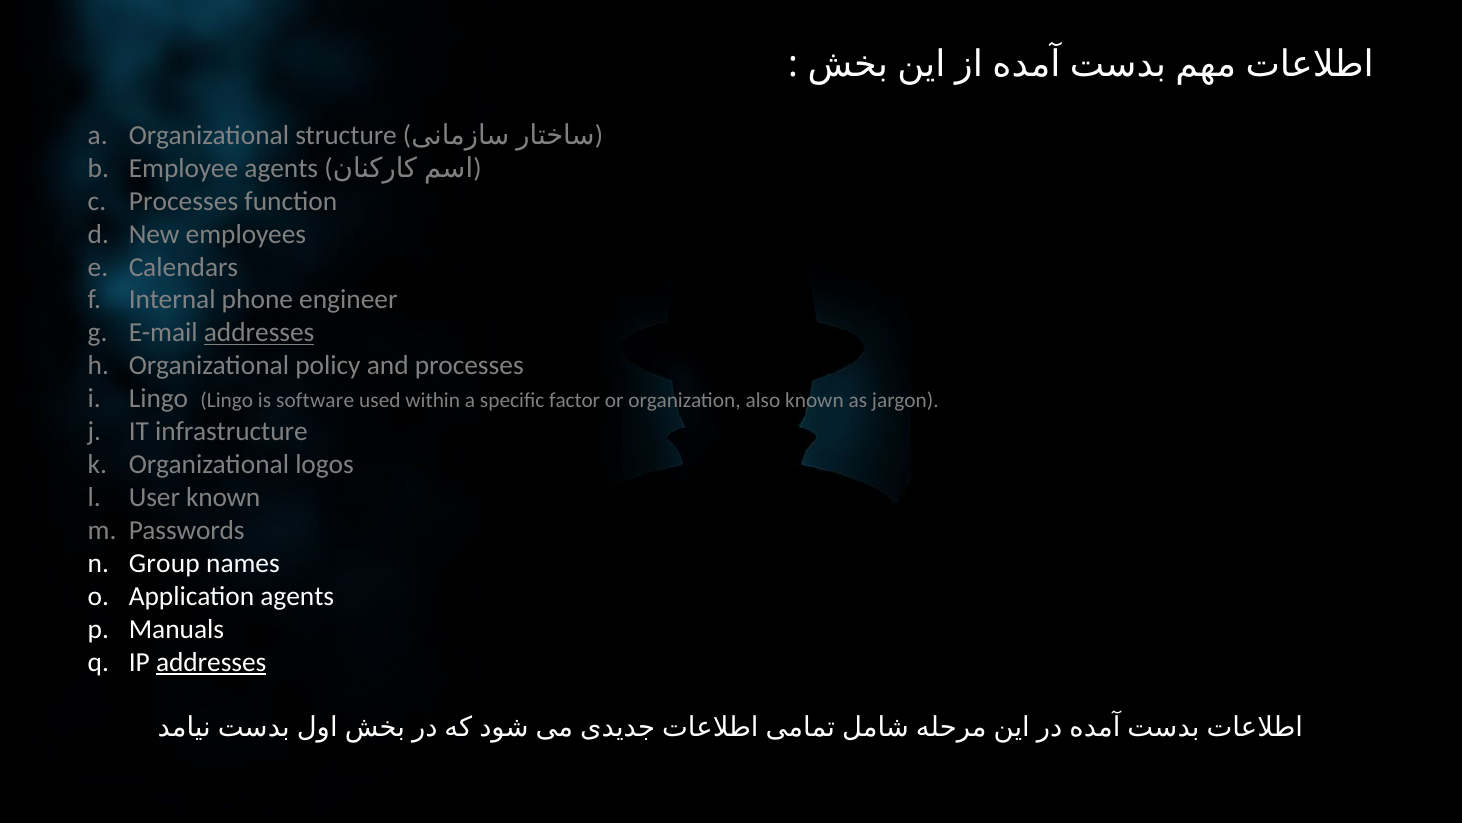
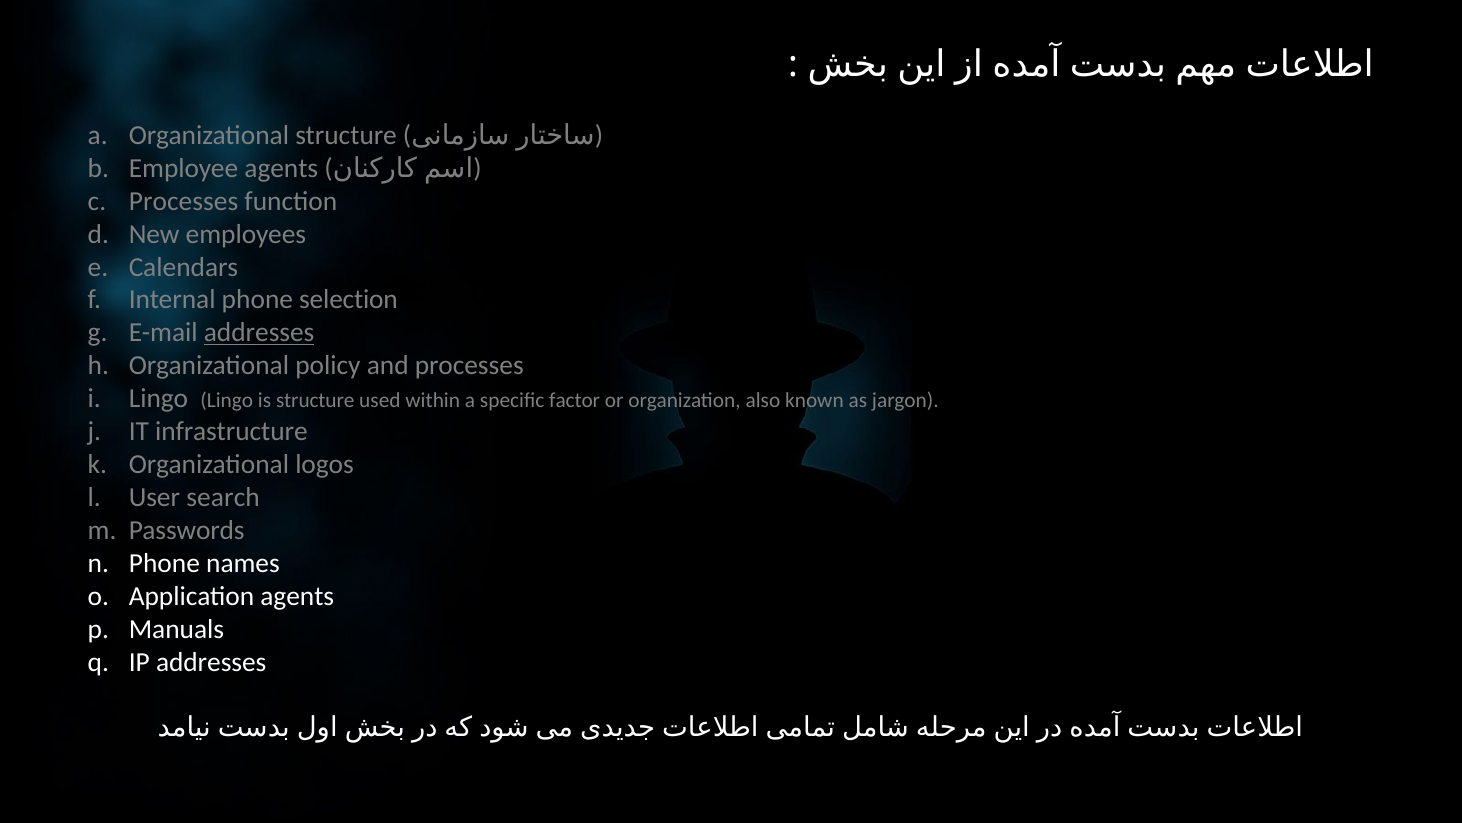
engineer: engineer -> selection (349, 300)
is software: software -> structure (315, 400)
User known: known -> search (223, 497)
Group: Group -> Phone (164, 563)
addresses underline: present -> none (211, 662)
